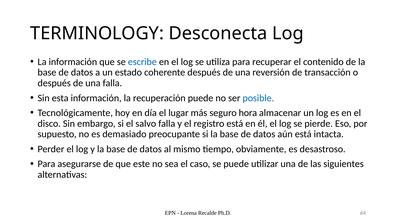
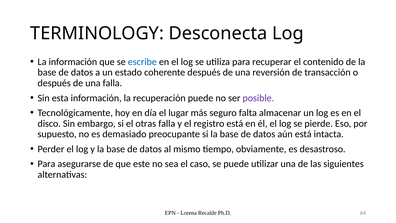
posible colour: blue -> purple (258, 98)
hora: hora -> falta (248, 113)
salvo: salvo -> otras (146, 123)
